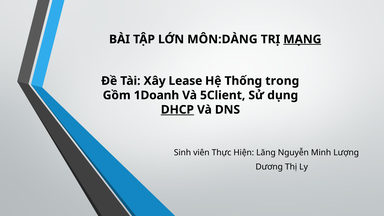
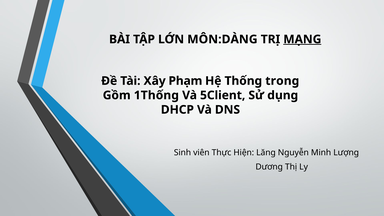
Lease: Lease -> Phạm (185, 81)
1Doanh: 1Doanh -> 1Thống (156, 95)
DHCP underline: present -> none (177, 110)
